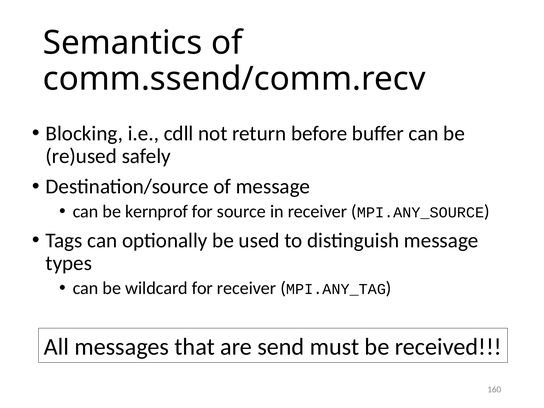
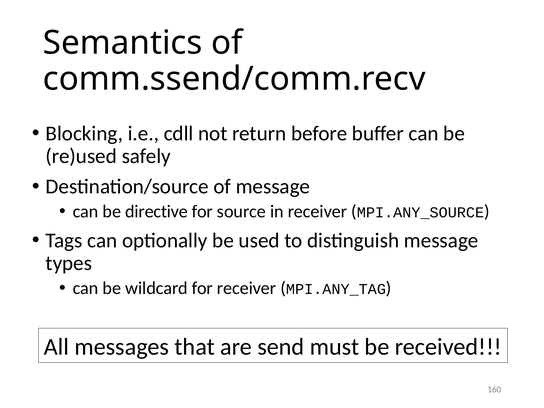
kernprof: kernprof -> directive (157, 212)
